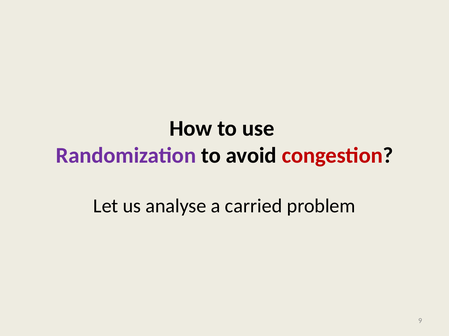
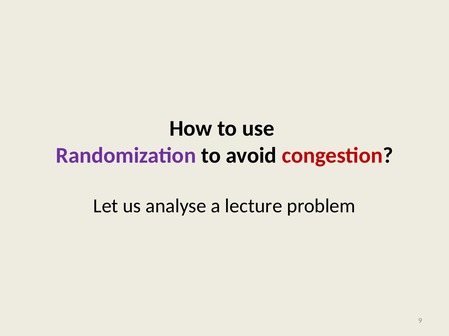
carried: carried -> lecture (254, 206)
